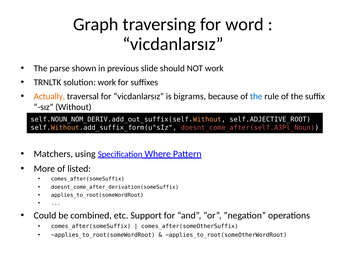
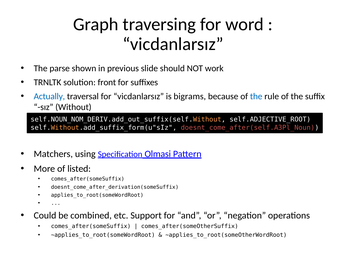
solution work: work -> front (107, 82)
Actually colour: orange -> blue (49, 96)
Where: Where -> Olmasi (158, 154)
